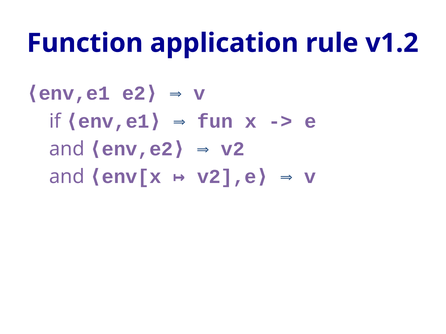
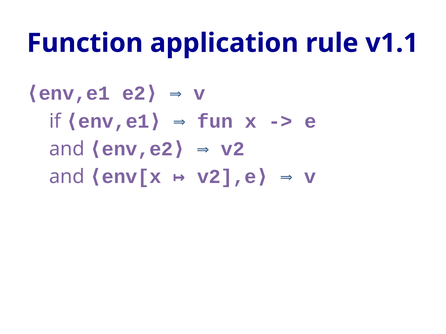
v1.2: v1.2 -> v1.1 (392, 43)
